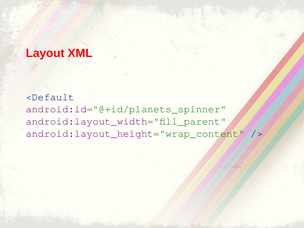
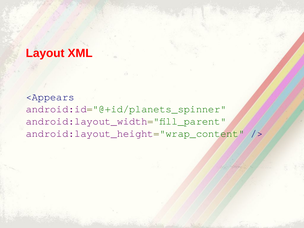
<Default: <Default -> <Appears (50, 97)
